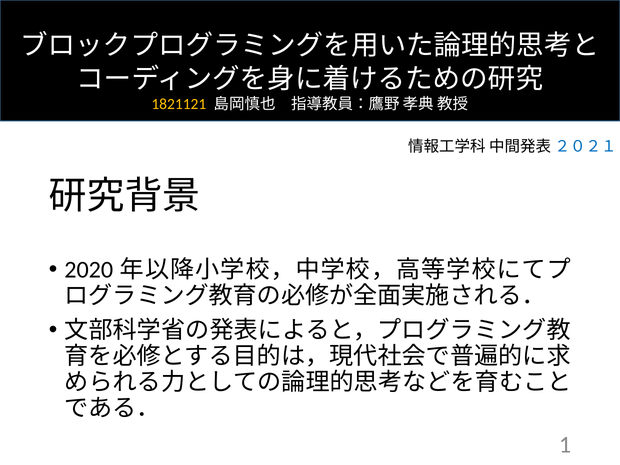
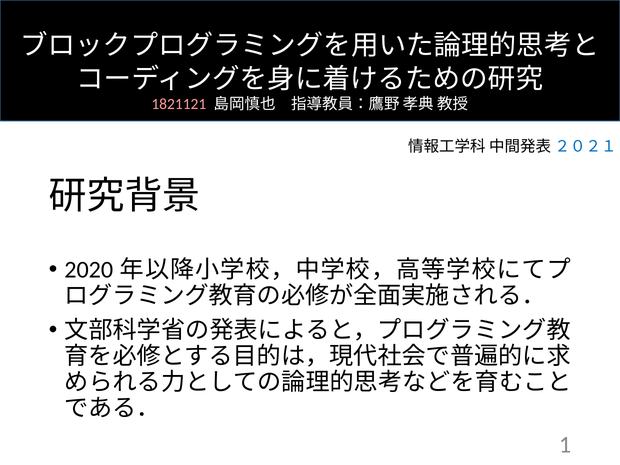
1821121 colour: yellow -> pink (179, 104)
